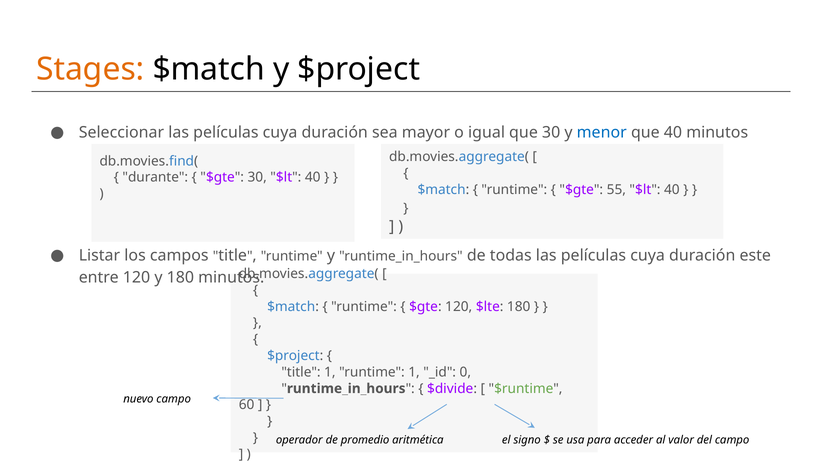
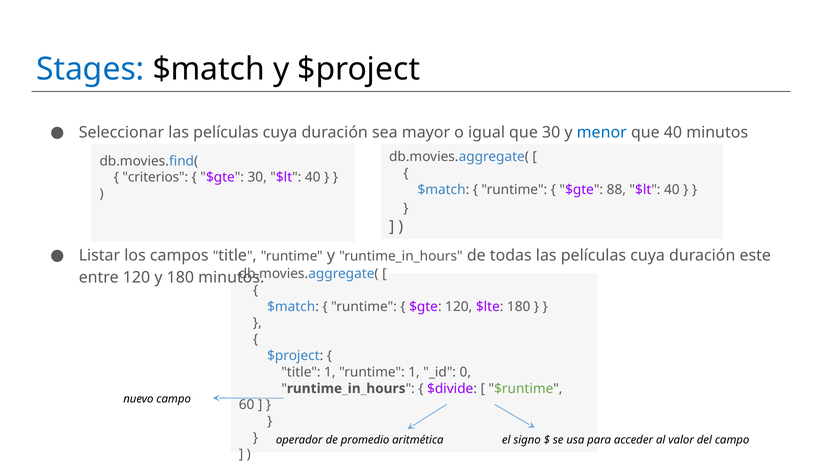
Stages colour: orange -> blue (90, 69)
durante: durante -> criterios (155, 178)
55: 55 -> 88 (616, 190)
